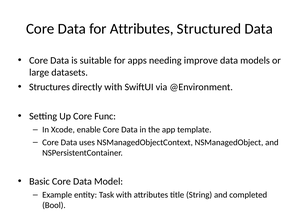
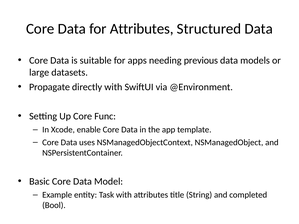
improve: improve -> previous (201, 61)
Structures: Structures -> Propagate (49, 87)
